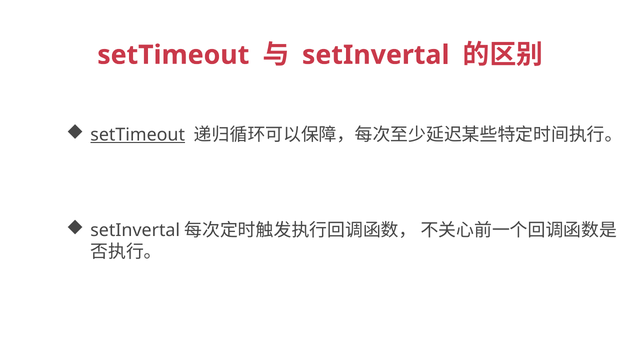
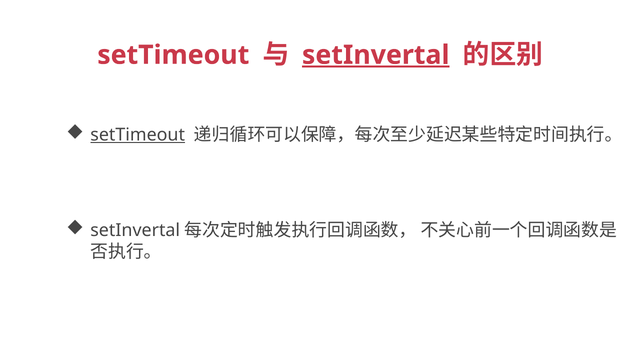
setInvertal underline: none -> present (376, 55)
